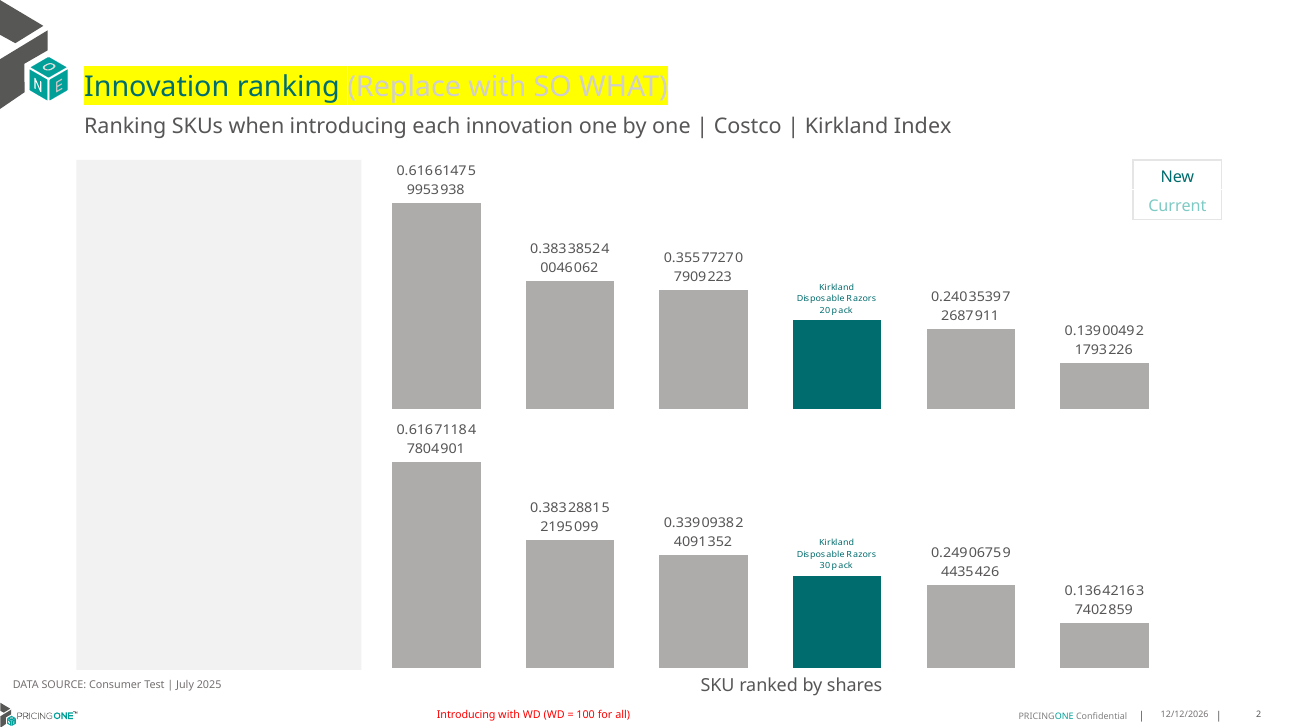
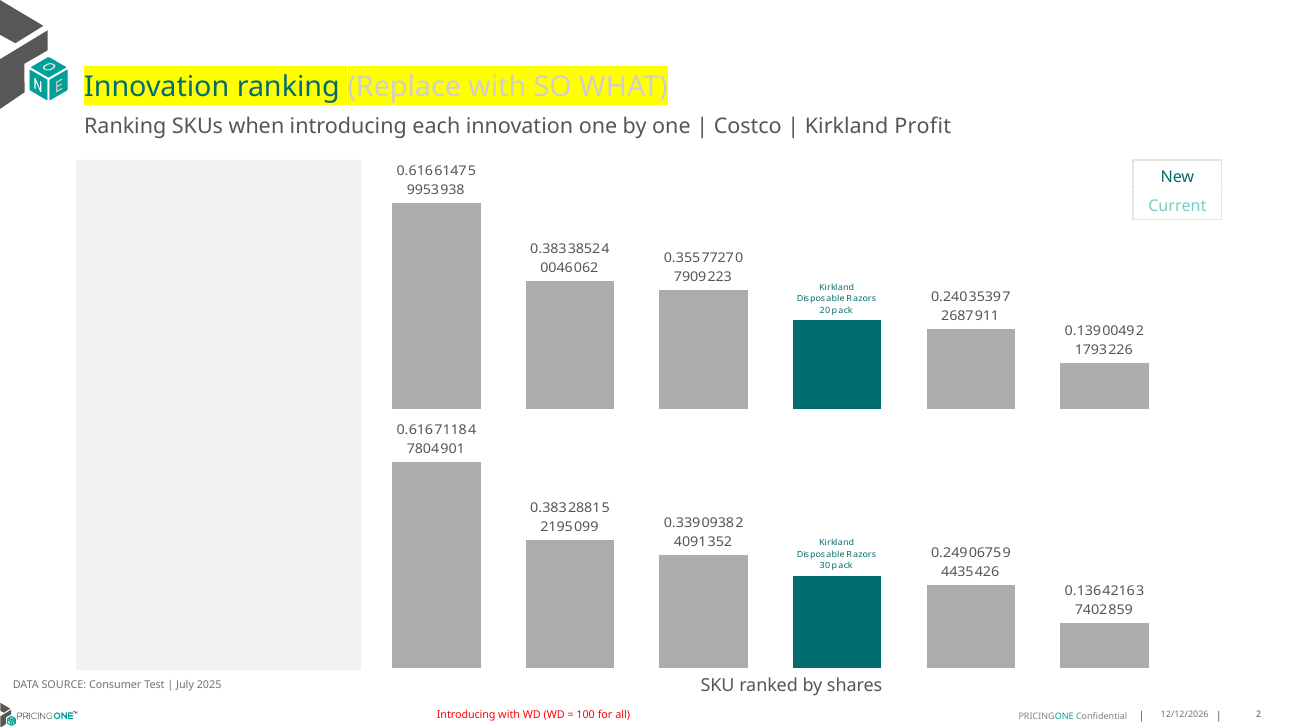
Index: Index -> Profit (923, 126)
